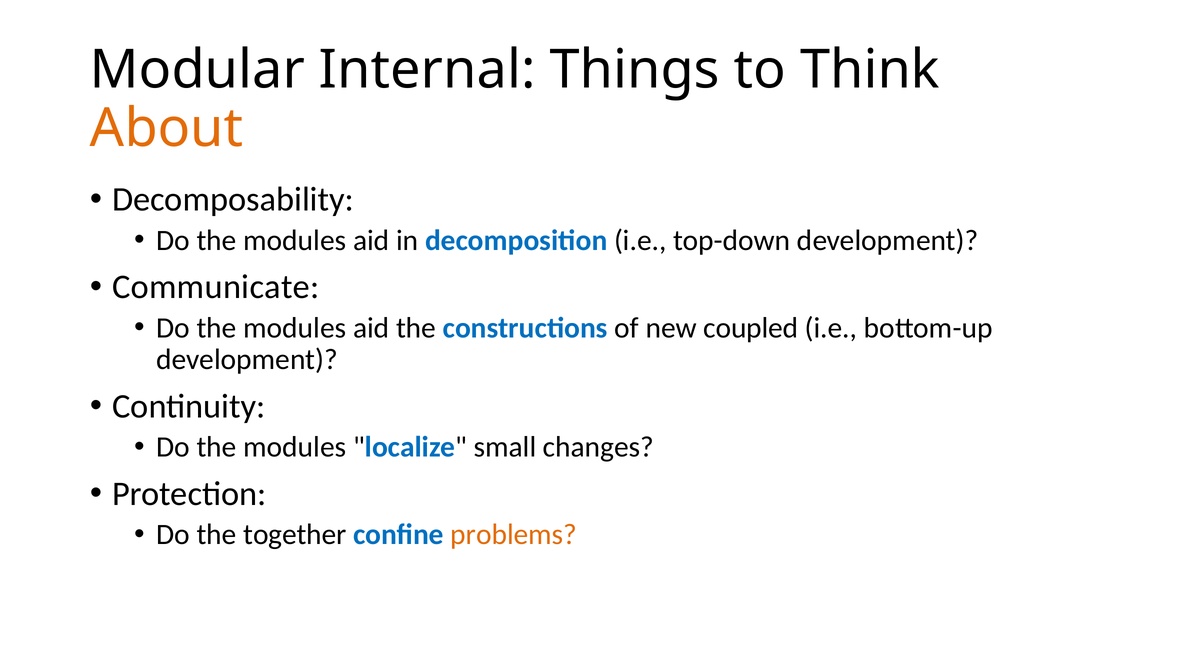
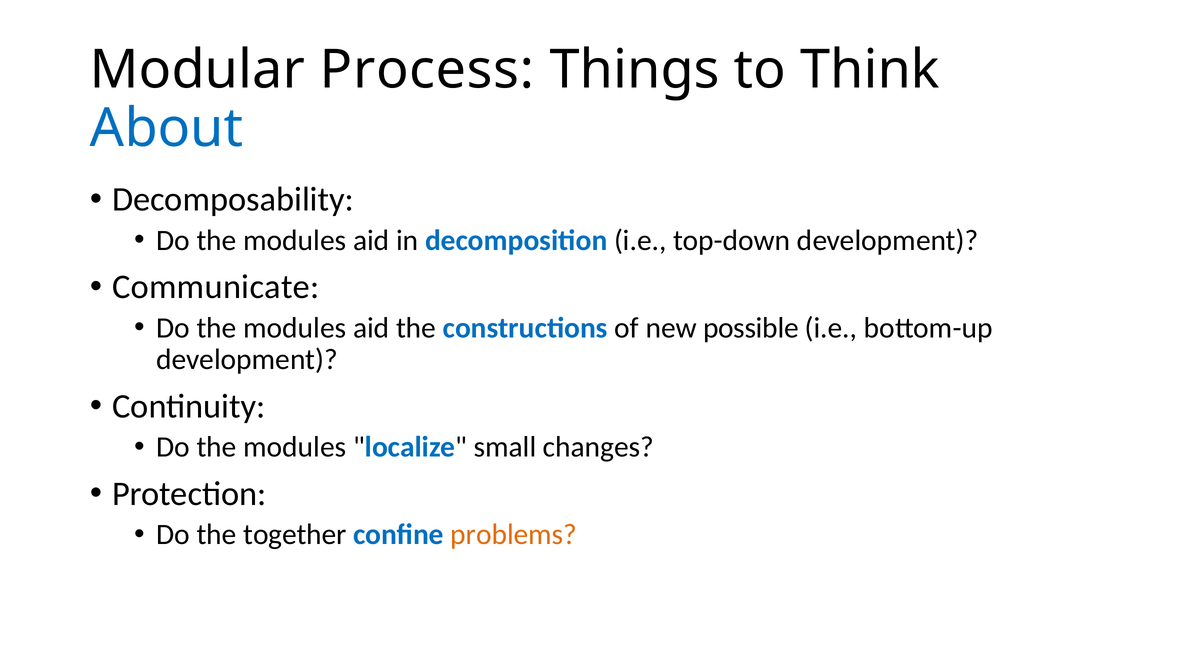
Internal: Internal -> Process (427, 70)
About colour: orange -> blue (167, 128)
coupled: coupled -> possible (751, 328)
